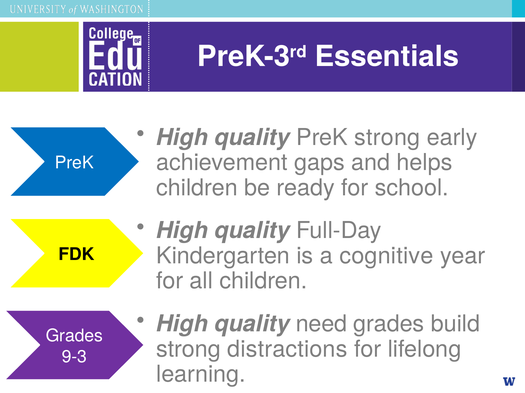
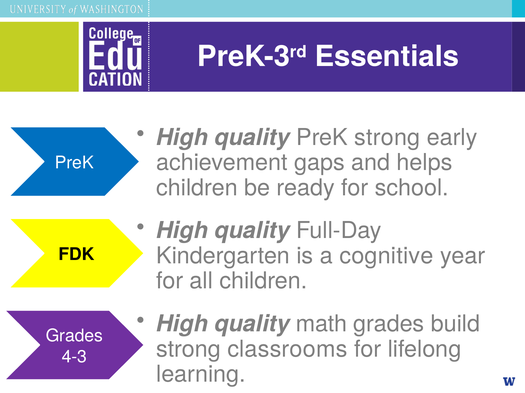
need: need -> math (322, 324)
distractions: distractions -> classrooms (287, 350)
9-3: 9-3 -> 4-3 (74, 357)
